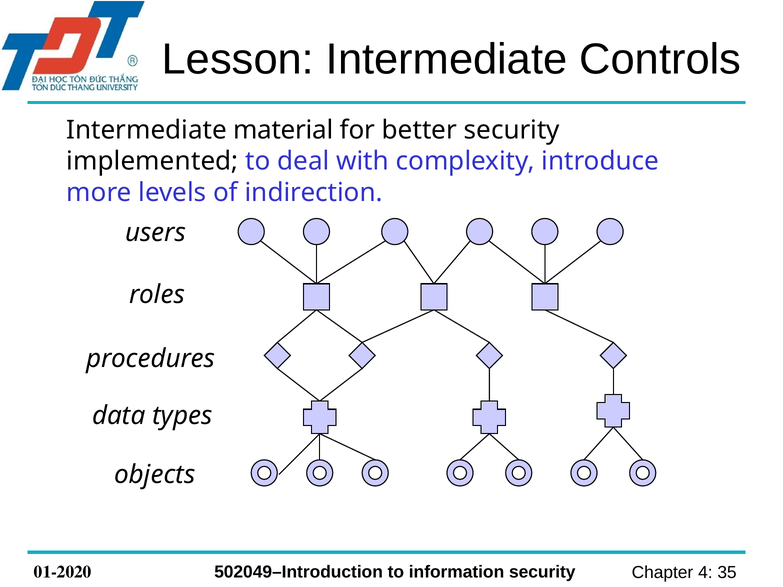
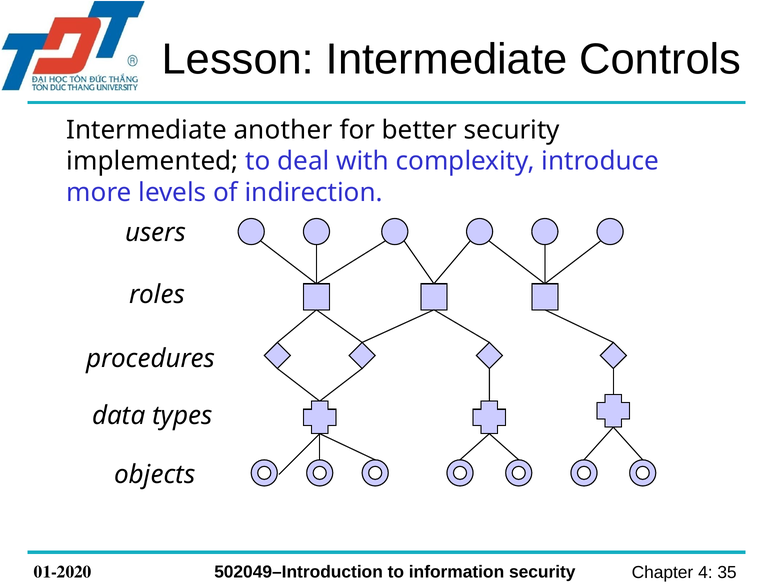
material: material -> another (283, 130)
